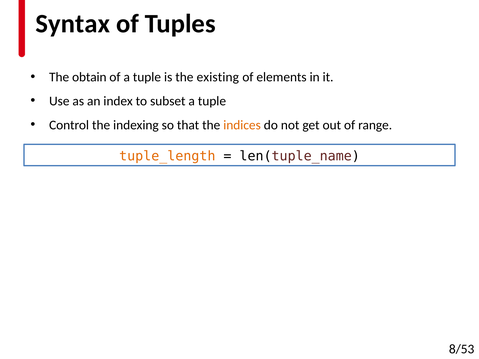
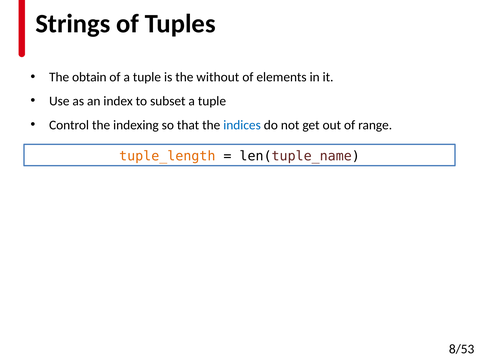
Syntax: Syntax -> Strings (73, 24)
existing: existing -> without (218, 77)
indices colour: orange -> blue (242, 125)
